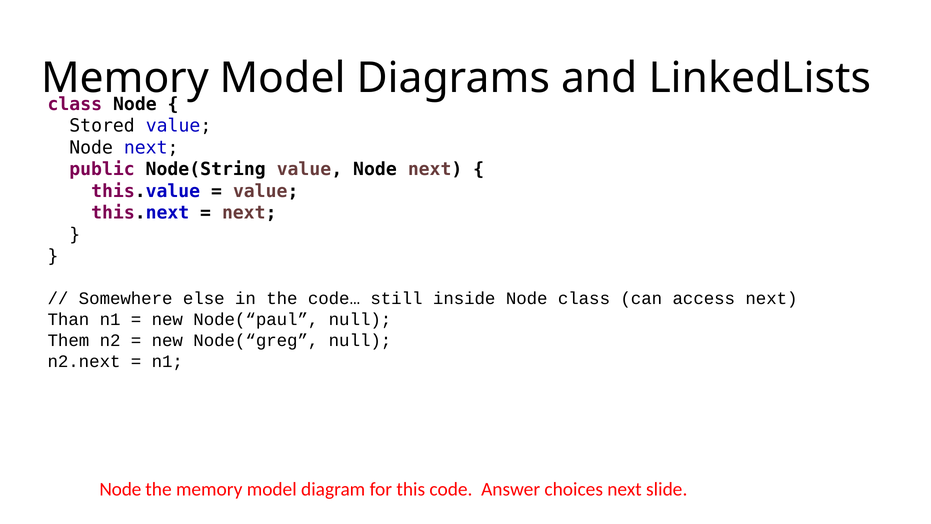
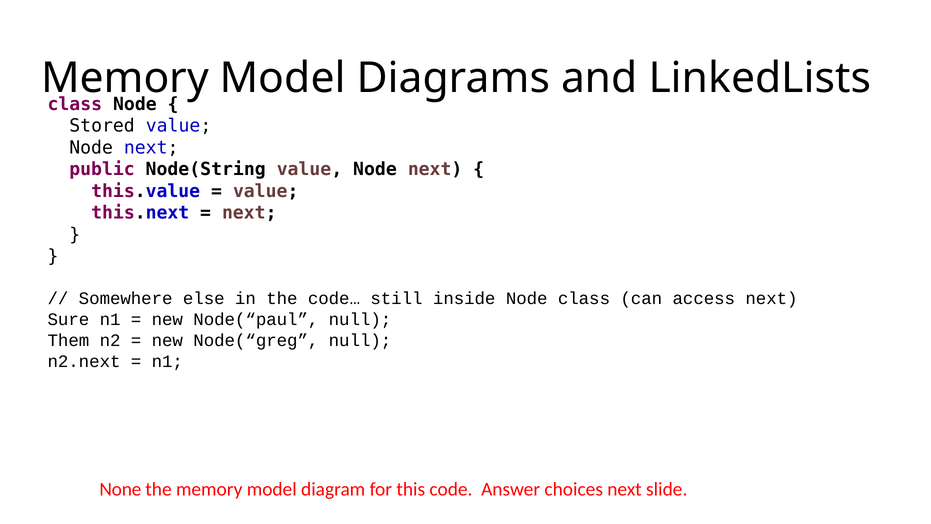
Than: Than -> Sure (68, 319)
Node: Node -> None (120, 489)
